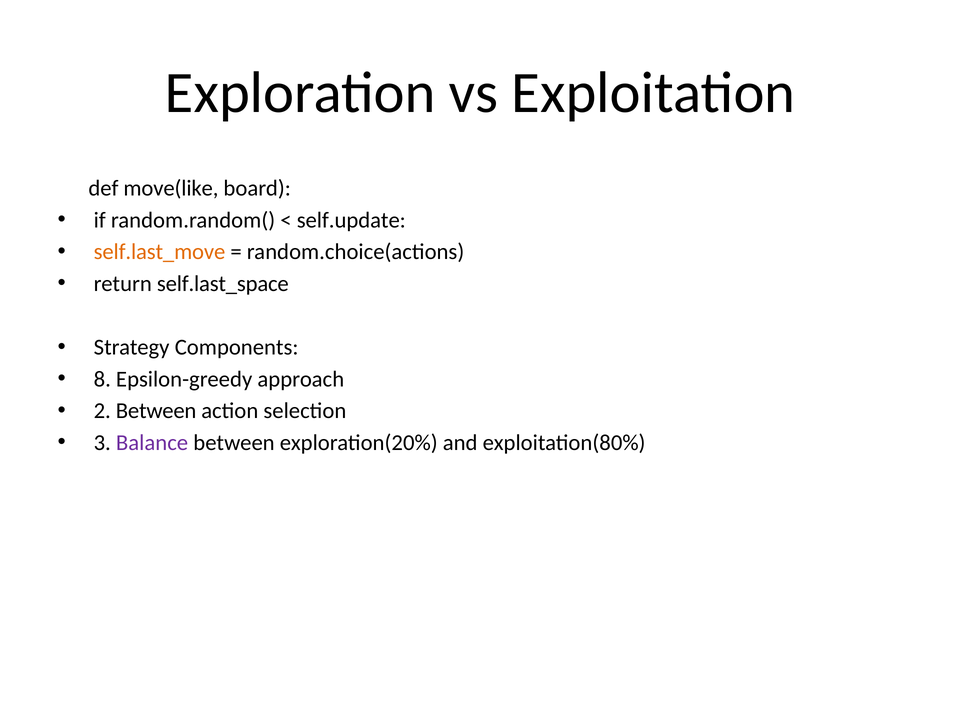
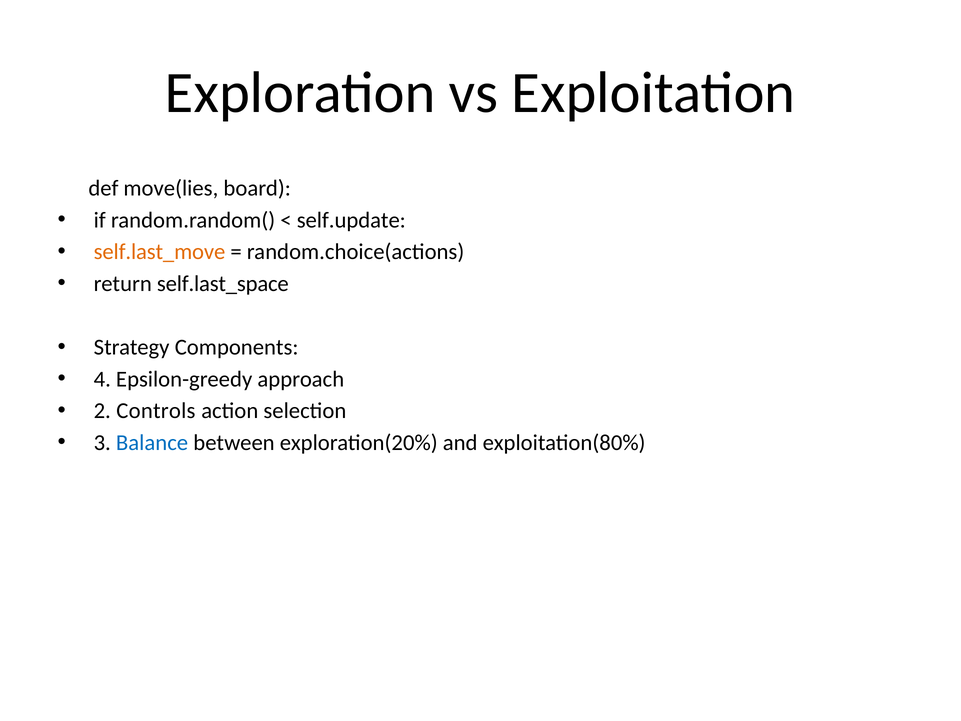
move(like: move(like -> move(lies (171, 188)
8: 8 -> 4 (102, 379)
2 Between: Between -> Controls (156, 411)
Balance colour: purple -> blue (152, 442)
